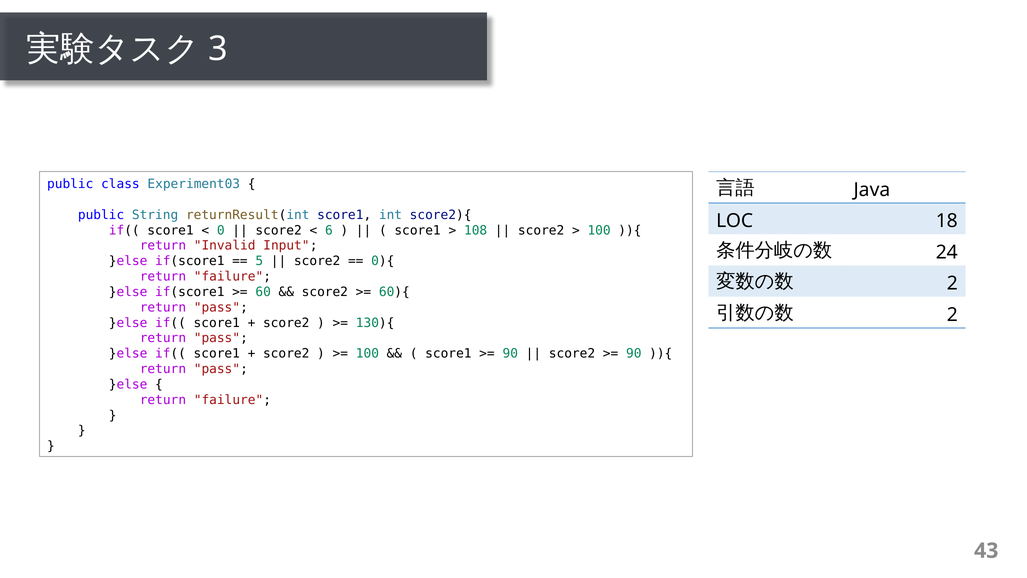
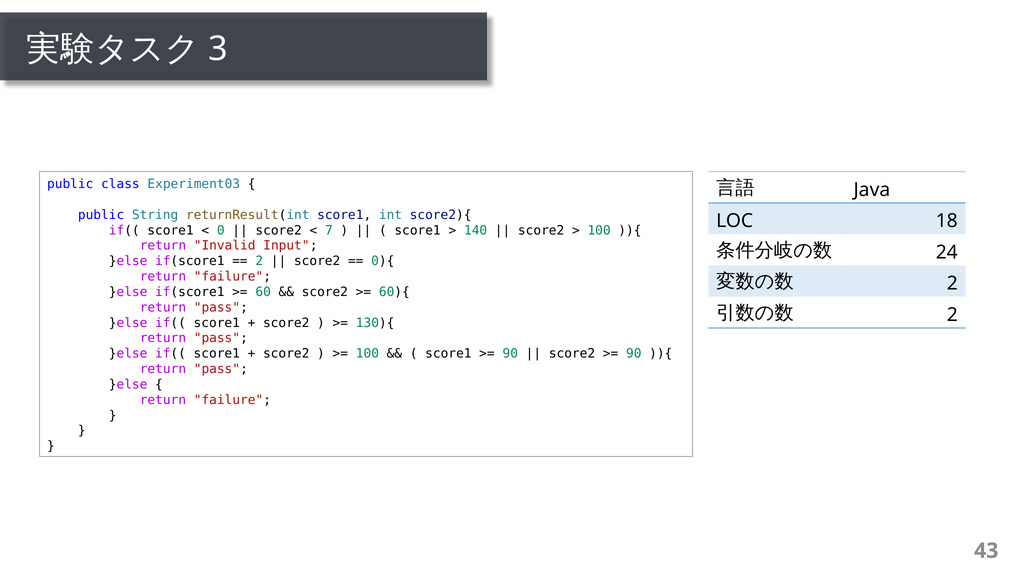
6: 6 -> 7 (329, 230)
108: 108 -> 140 (476, 230)
5: 5 -> 2 (259, 261)
